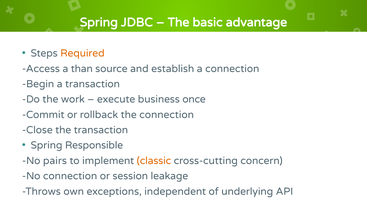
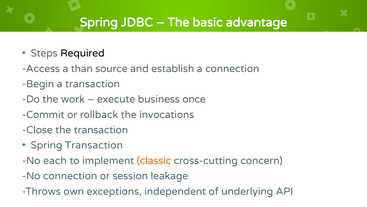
Required colour: orange -> black (82, 53)
the connection: connection -> invocations (167, 114)
Spring Responsible: Responsible -> Transaction (94, 145)
pairs: pairs -> each (55, 160)
